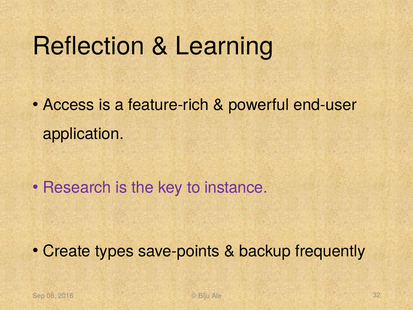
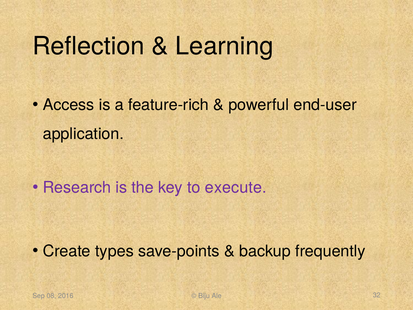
instance: instance -> execute (236, 188)
